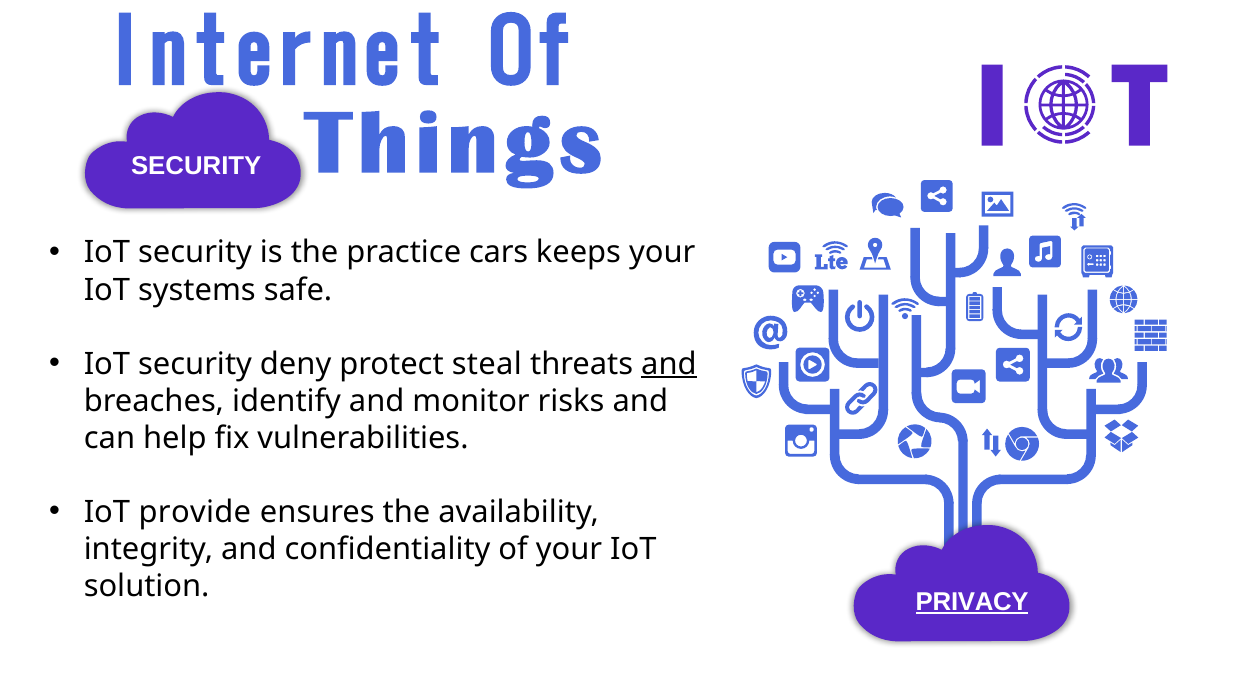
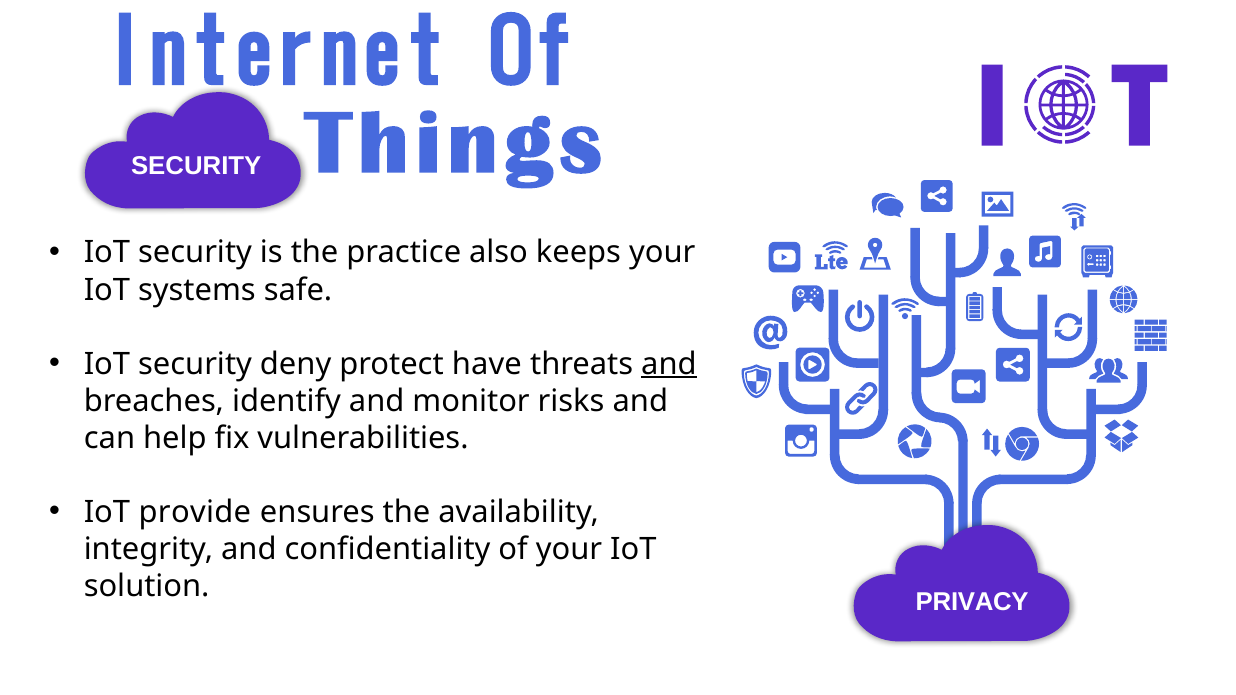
cars: cars -> also (498, 253)
steal: steal -> have (487, 364)
PRIVACY underline: present -> none (972, 602)
